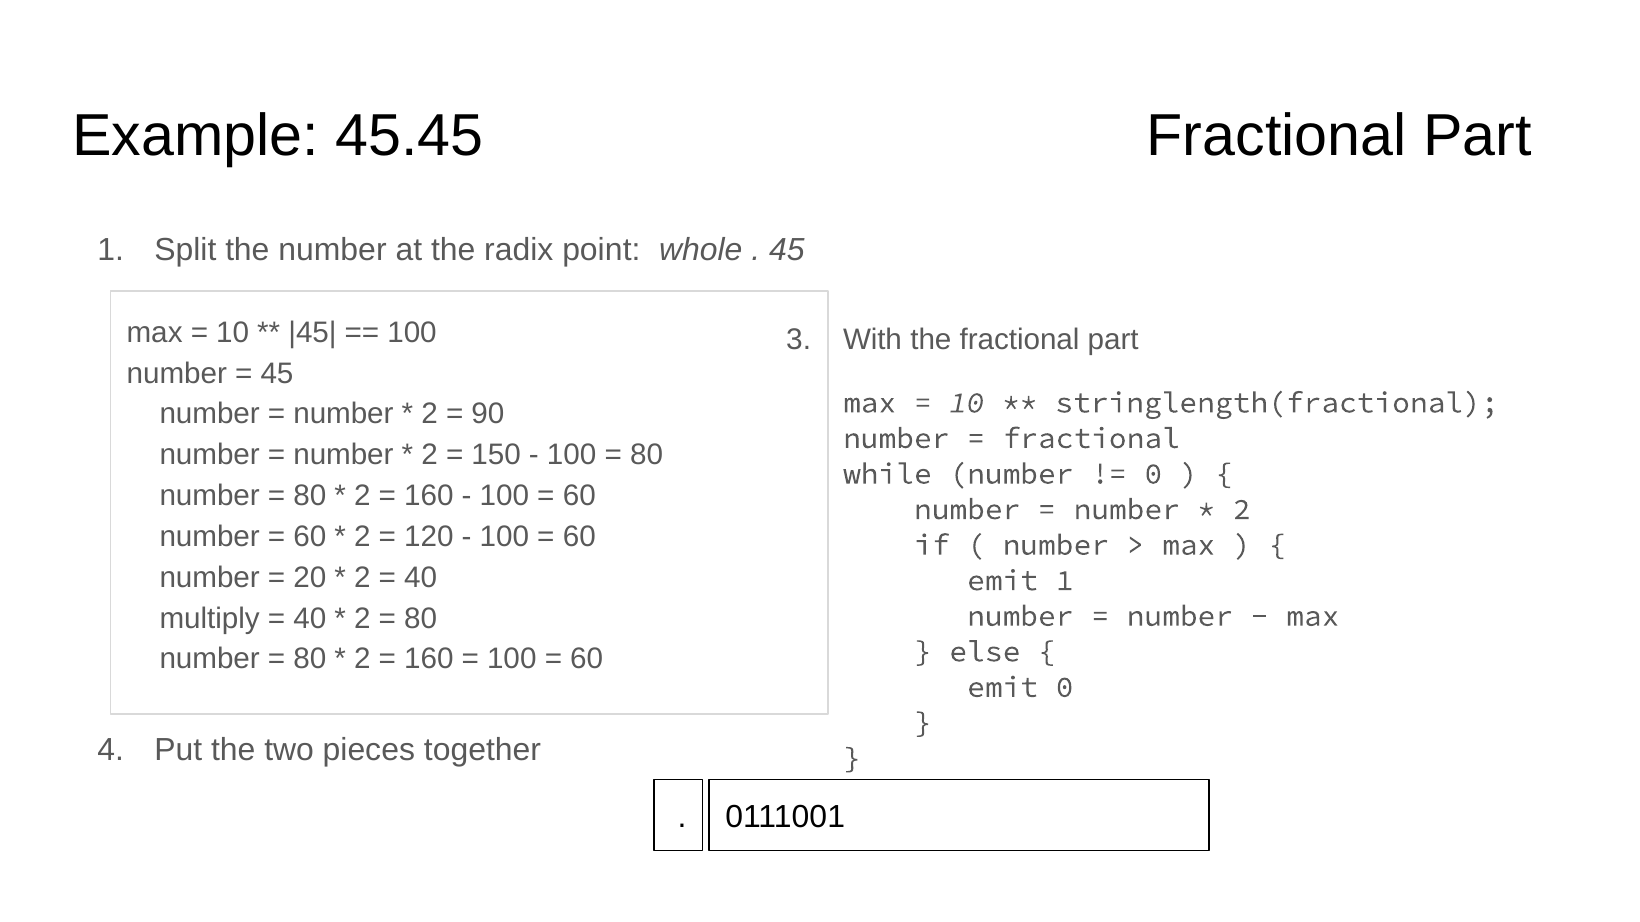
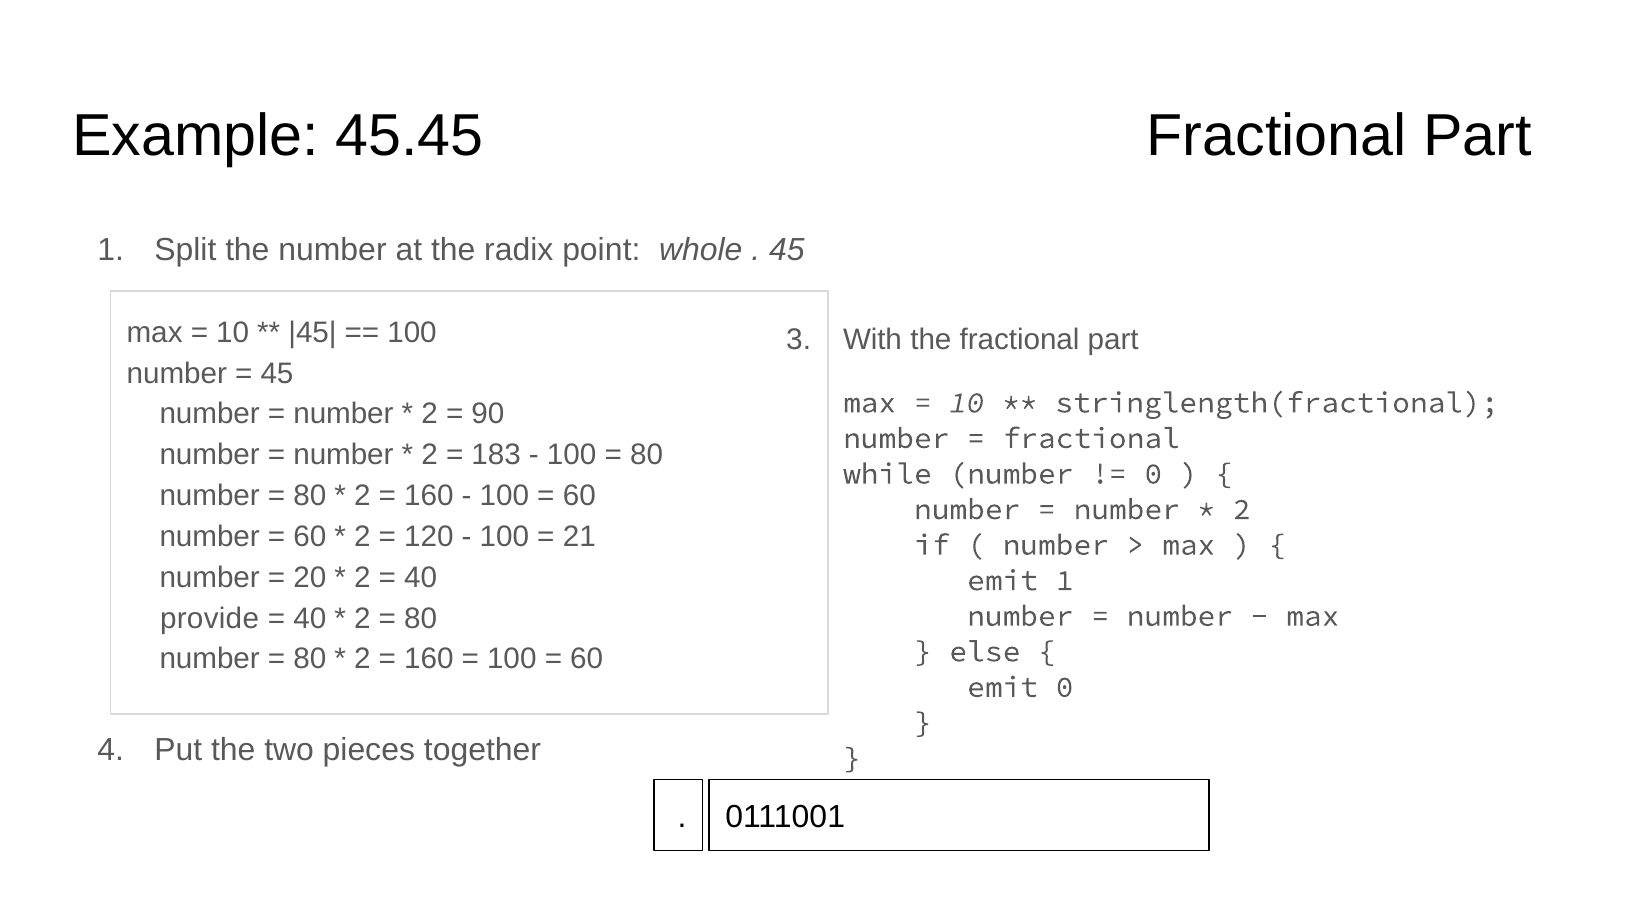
150: 150 -> 183 (496, 455)
60: 60 -> 21 (579, 537)
multiply: multiply -> provide (210, 619)
